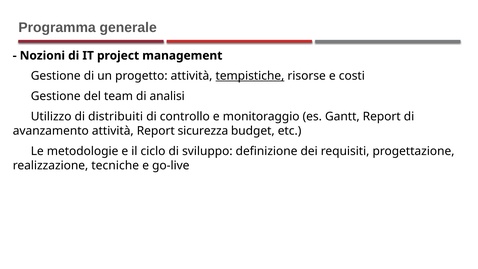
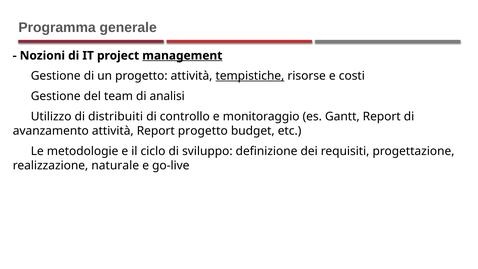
management underline: none -> present (182, 56)
Report sicurezza: sicurezza -> progetto (203, 131)
tecniche: tecniche -> naturale (115, 166)
